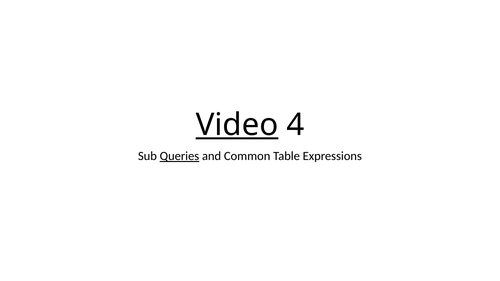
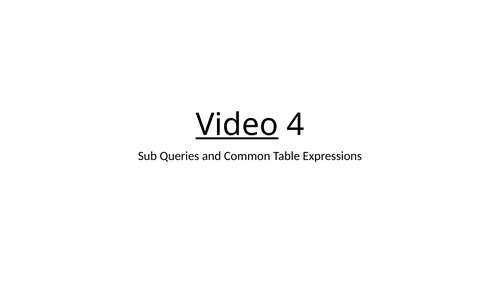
Queries underline: present -> none (179, 156)
